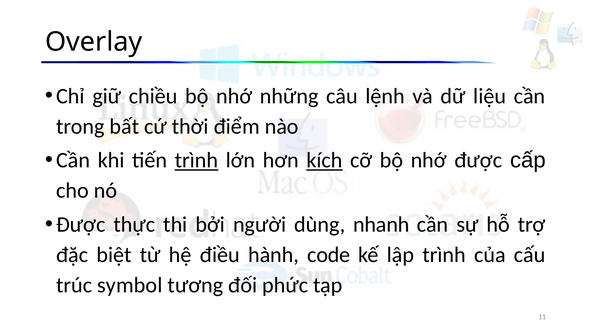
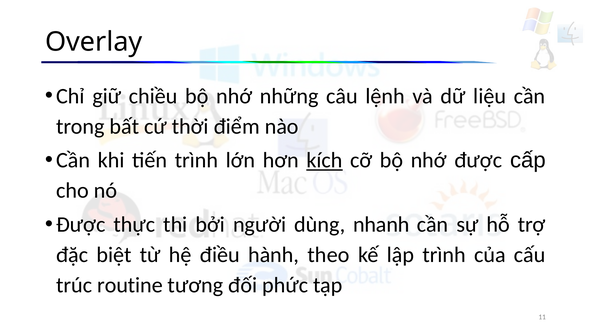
trình underline: present -> none (196, 161)
code: code -> theo (329, 255)
symbol: symbol -> routine (130, 285)
